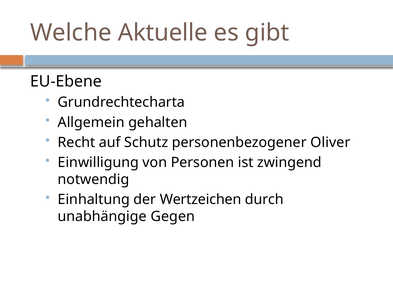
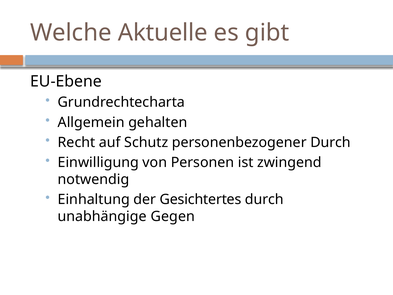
personenbezogener Oliver: Oliver -> Durch (330, 142)
Wertzeichen: Wertzeichen -> Gesichtertes (201, 199)
